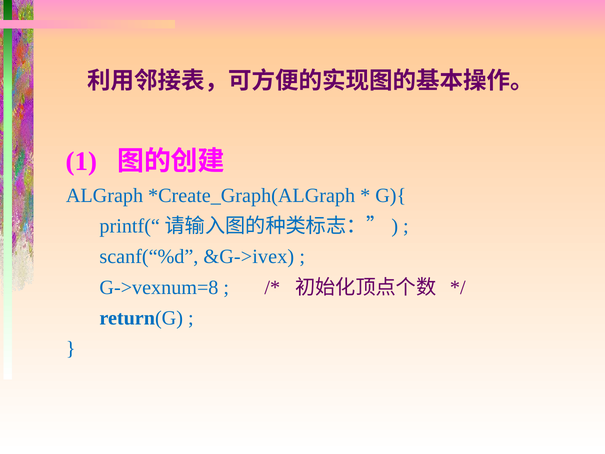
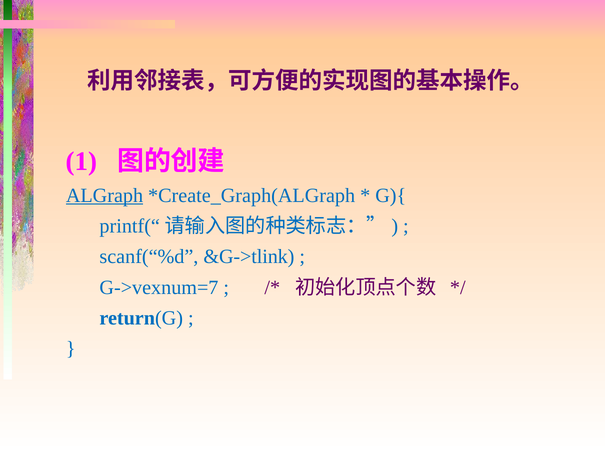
ALGraph underline: none -> present (104, 195)
&G->ivex: &G->ivex -> &G->tlink (249, 257)
G->vexnum=8: G->vexnum=8 -> G->vexnum=7 (159, 287)
